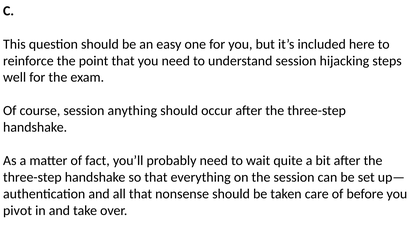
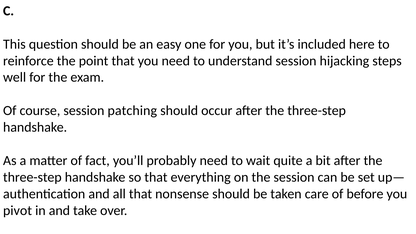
anything: anything -> patching (132, 111)
